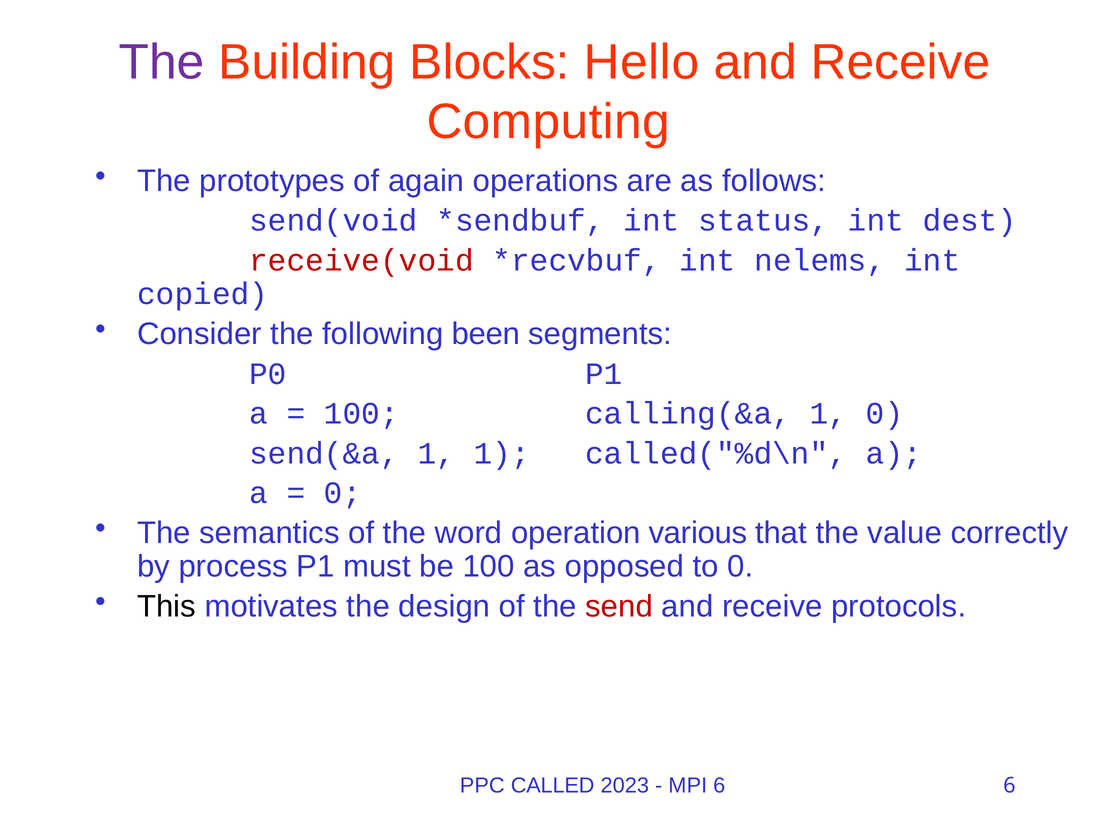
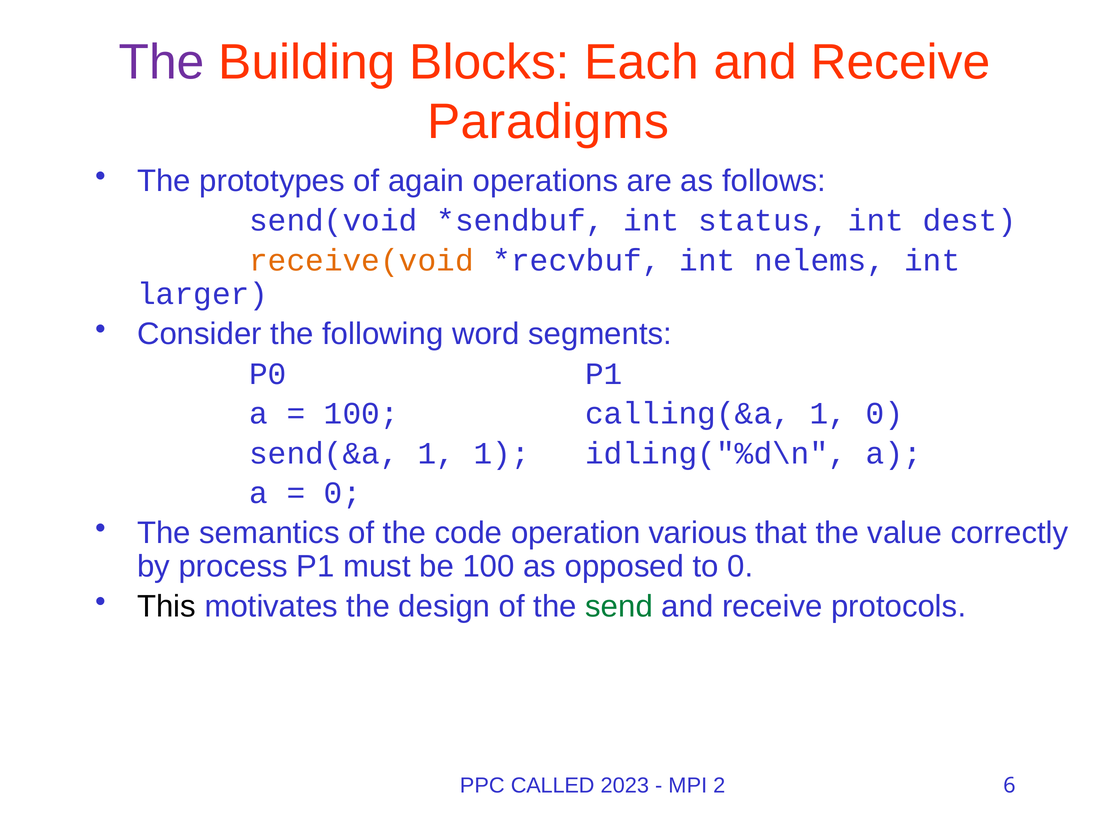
Hello: Hello -> Each (642, 62)
Computing: Computing -> Paradigms (548, 122)
receive(void colour: red -> orange (361, 261)
copied: copied -> larger (203, 294)
been: been -> word (486, 334)
called("%d\n: called("%d\n -> idling("%d\n (716, 453)
word: word -> code (469, 533)
send colour: red -> green (619, 606)
MPI 6: 6 -> 2 (719, 786)
